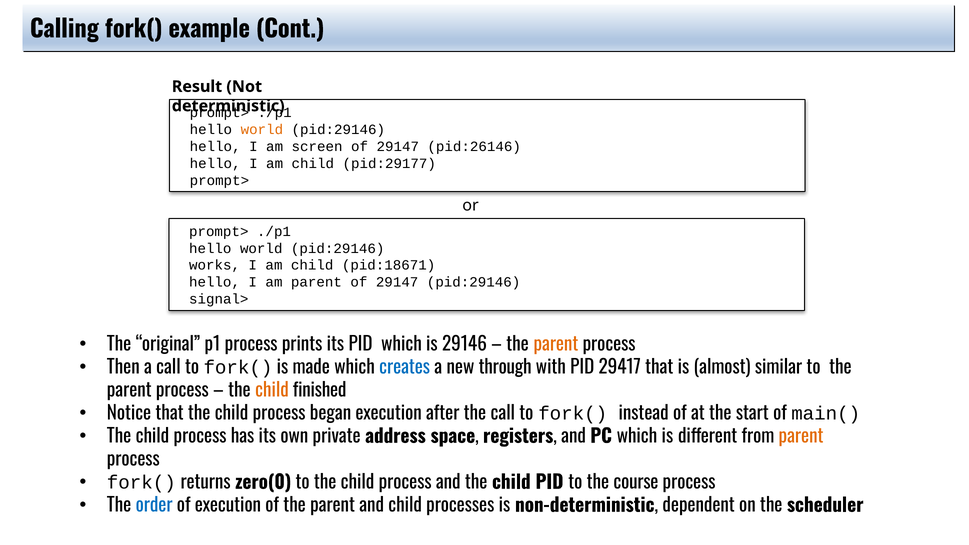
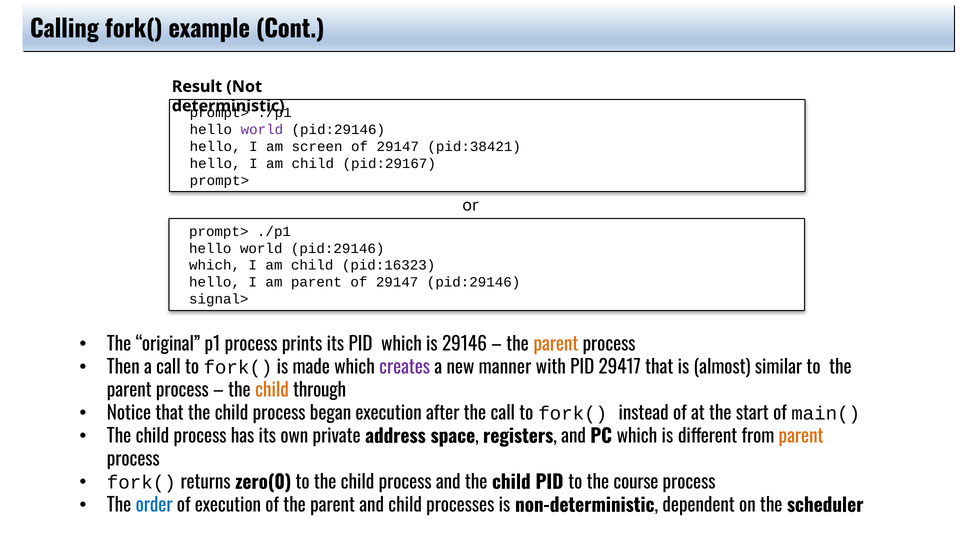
world colour: orange -> purple (262, 129)
pid:26146: pid:26146 -> pid:38421 (474, 146)
pid:29177: pid:29177 -> pid:29167 (389, 163)
works: works -> which (215, 265)
pid:18671: pid:18671 -> pid:16323 (389, 265)
creates colour: blue -> purple (405, 368)
through: through -> manner (505, 368)
finished: finished -> through (320, 391)
